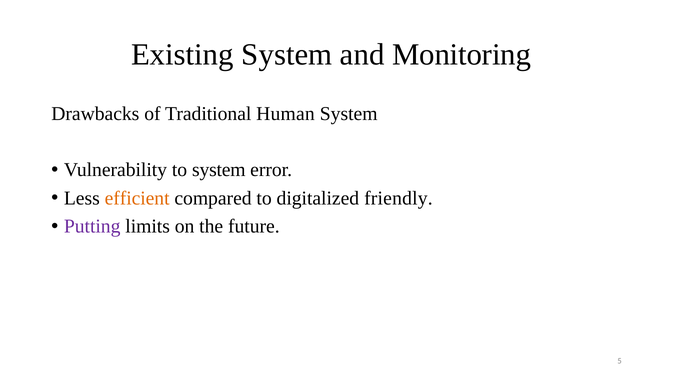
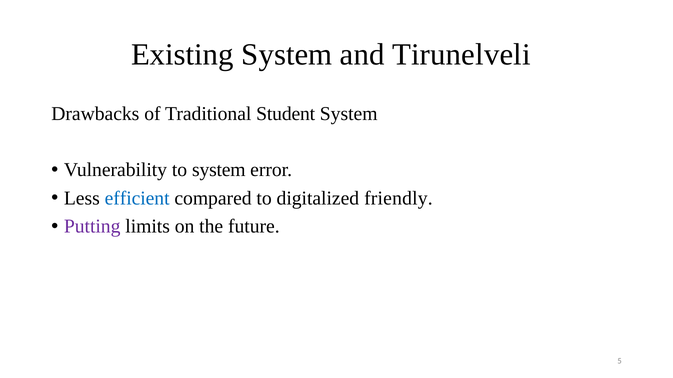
Monitoring: Monitoring -> Tirunelveli (461, 55)
Human: Human -> Student (286, 114)
efficient colour: orange -> blue (137, 198)
